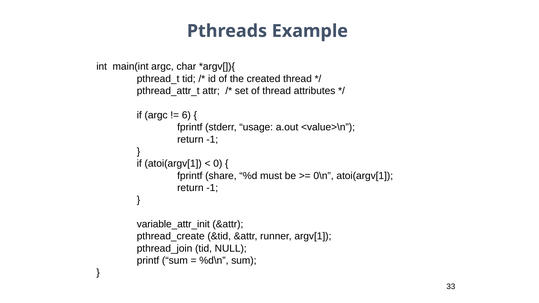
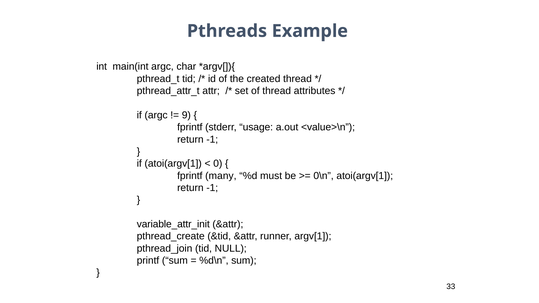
6: 6 -> 9 (186, 115)
share: share -> many (221, 176)
